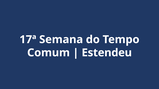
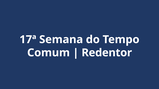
Estendeu: Estendeu -> Redentor (107, 53)
